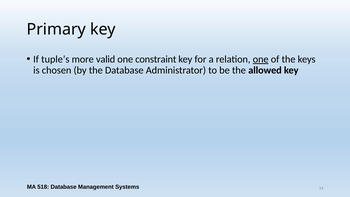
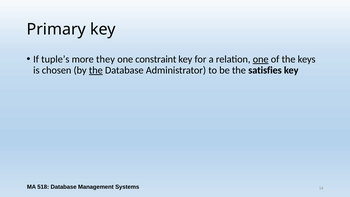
valid: valid -> they (105, 59)
the underline: none -> present (96, 70)
allowed: allowed -> satisfies (265, 70)
